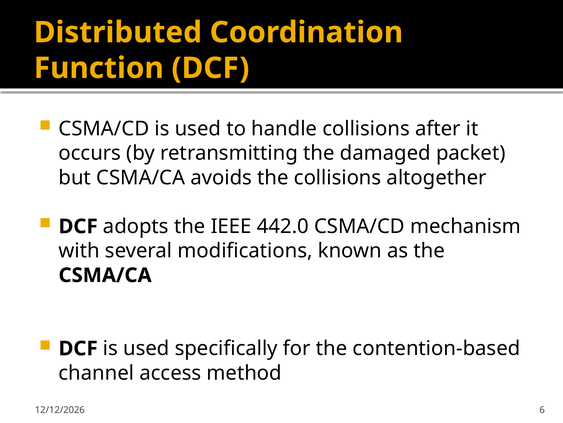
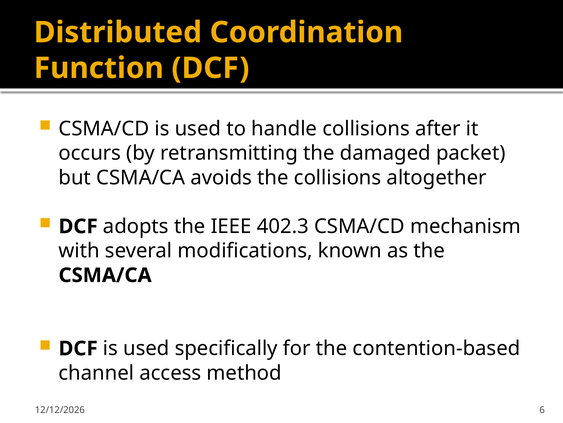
442.0: 442.0 -> 402.3 (283, 226)
